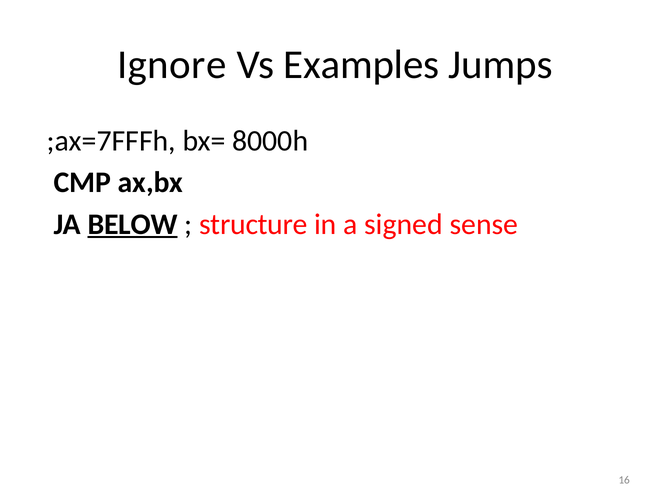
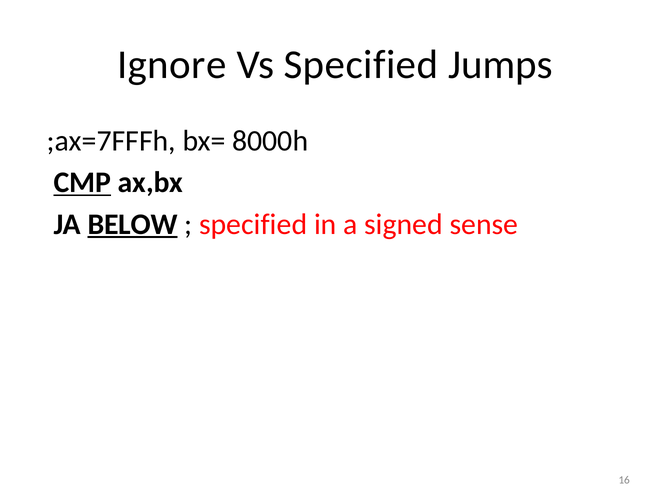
Vs Examples: Examples -> Specified (361, 65)
CMP underline: none -> present (82, 182)
structure: structure -> specified (253, 224)
